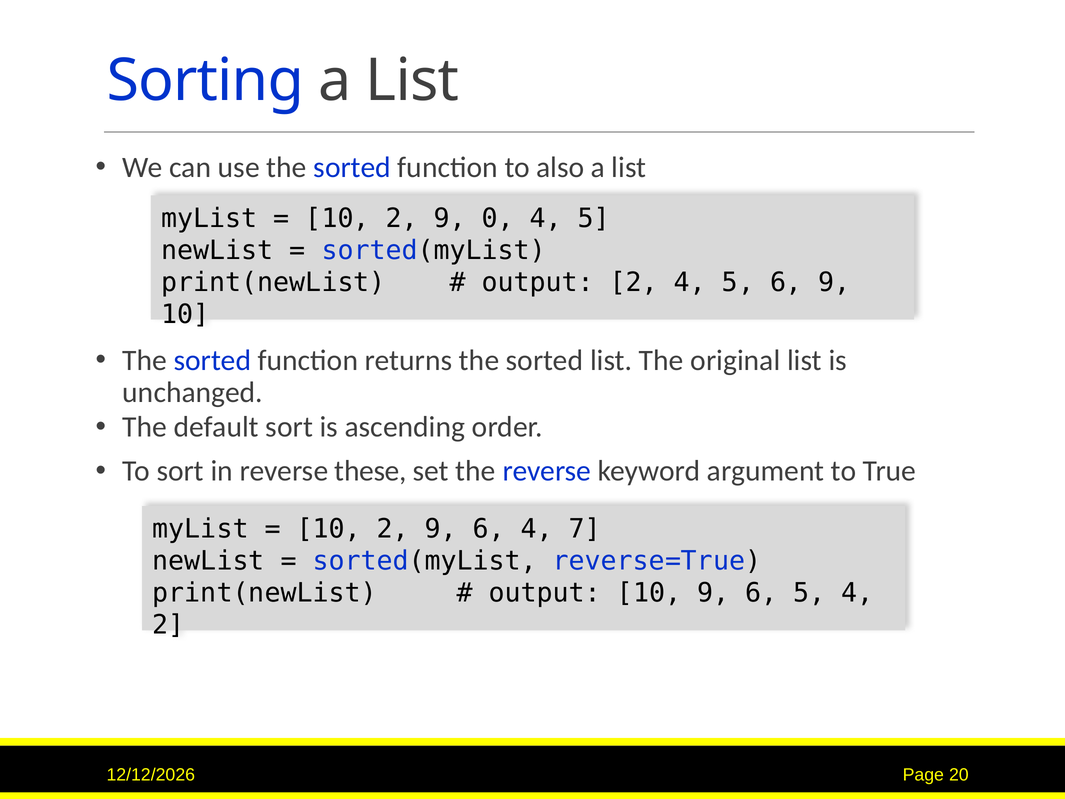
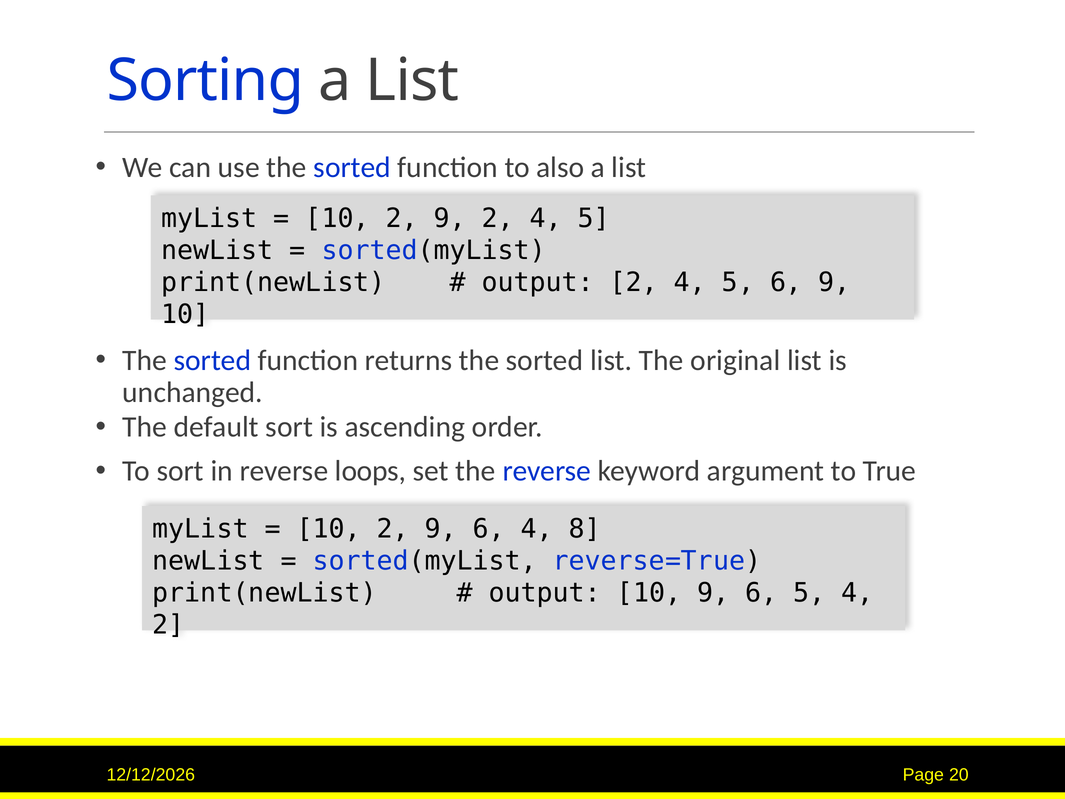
9 0: 0 -> 2 (498, 218)
these: these -> loops (371, 471)
7: 7 -> 8 (585, 529)
